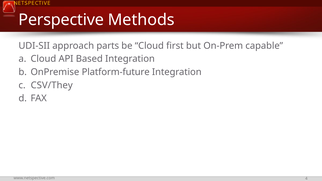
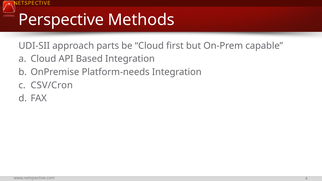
Platform-future: Platform-future -> Platform-needs (116, 72)
CSV/They: CSV/They -> CSV/Cron (52, 85)
